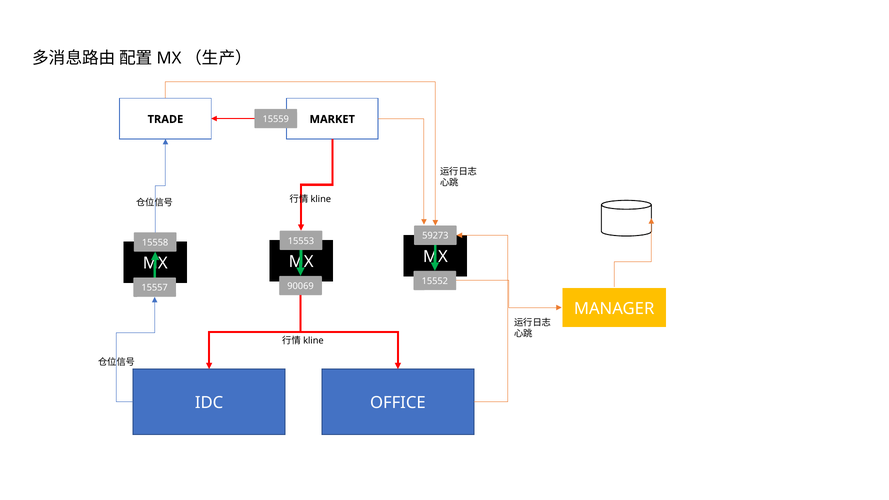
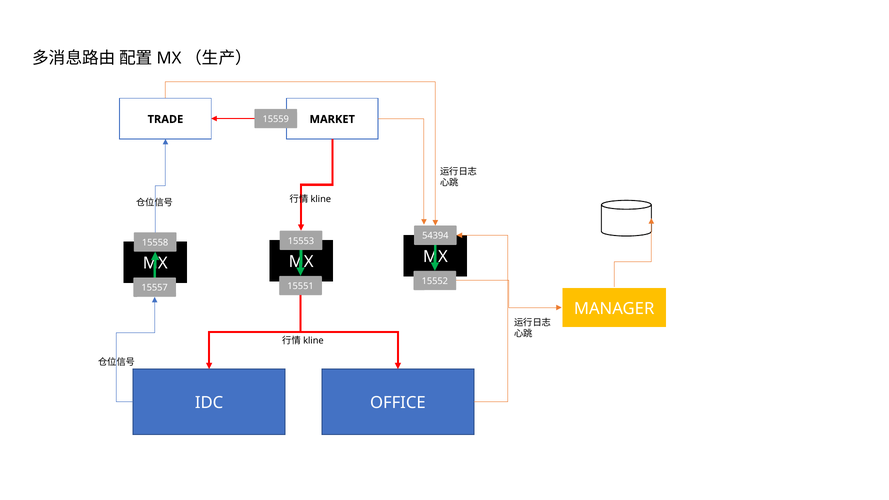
59273: 59273 -> 54394 (435, 236)
90069: 90069 -> 15551 (301, 286)
